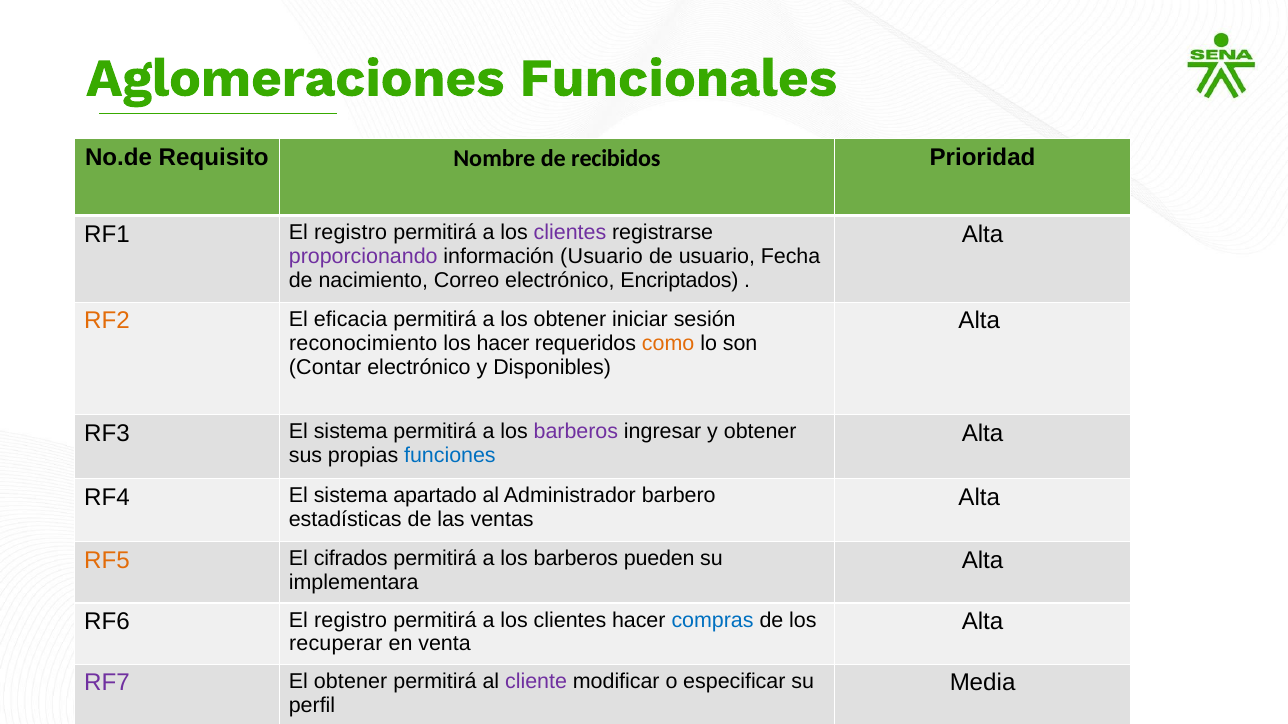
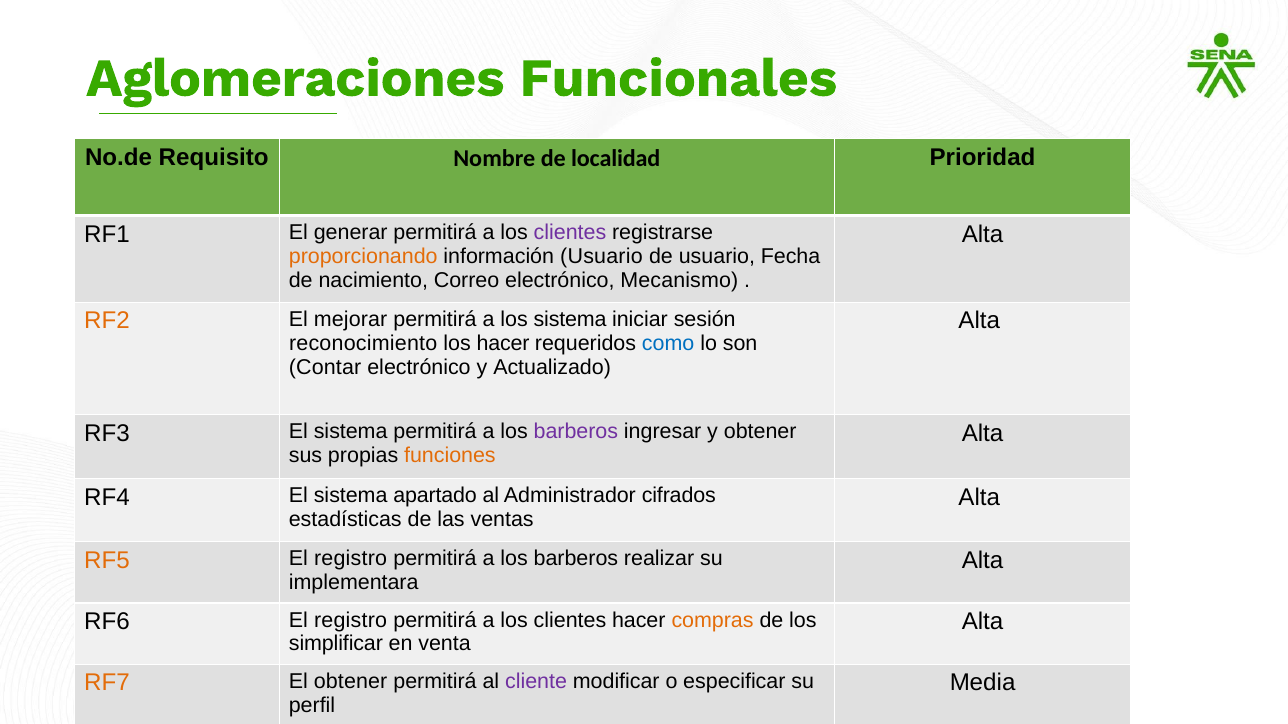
recibidos: recibidos -> localidad (616, 159)
RF1 El registro: registro -> generar (351, 233)
proporcionando colour: purple -> orange (363, 256)
Encriptados: Encriptados -> Mecanismo (679, 280)
eficacia: eficacia -> mejorar (351, 320)
los obtener: obtener -> sistema (570, 320)
como colour: orange -> blue (668, 343)
Disponibles: Disponibles -> Actualizado (552, 367)
funciones colour: blue -> orange (450, 456)
barbero: barbero -> cifrados (679, 496)
cifrados: cifrados -> registro (351, 559)
pueden: pueden -> realizar (659, 559)
compras colour: blue -> orange (713, 620)
recuperar: recuperar -> simplificar (336, 644)
RF7 colour: purple -> orange (107, 683)
